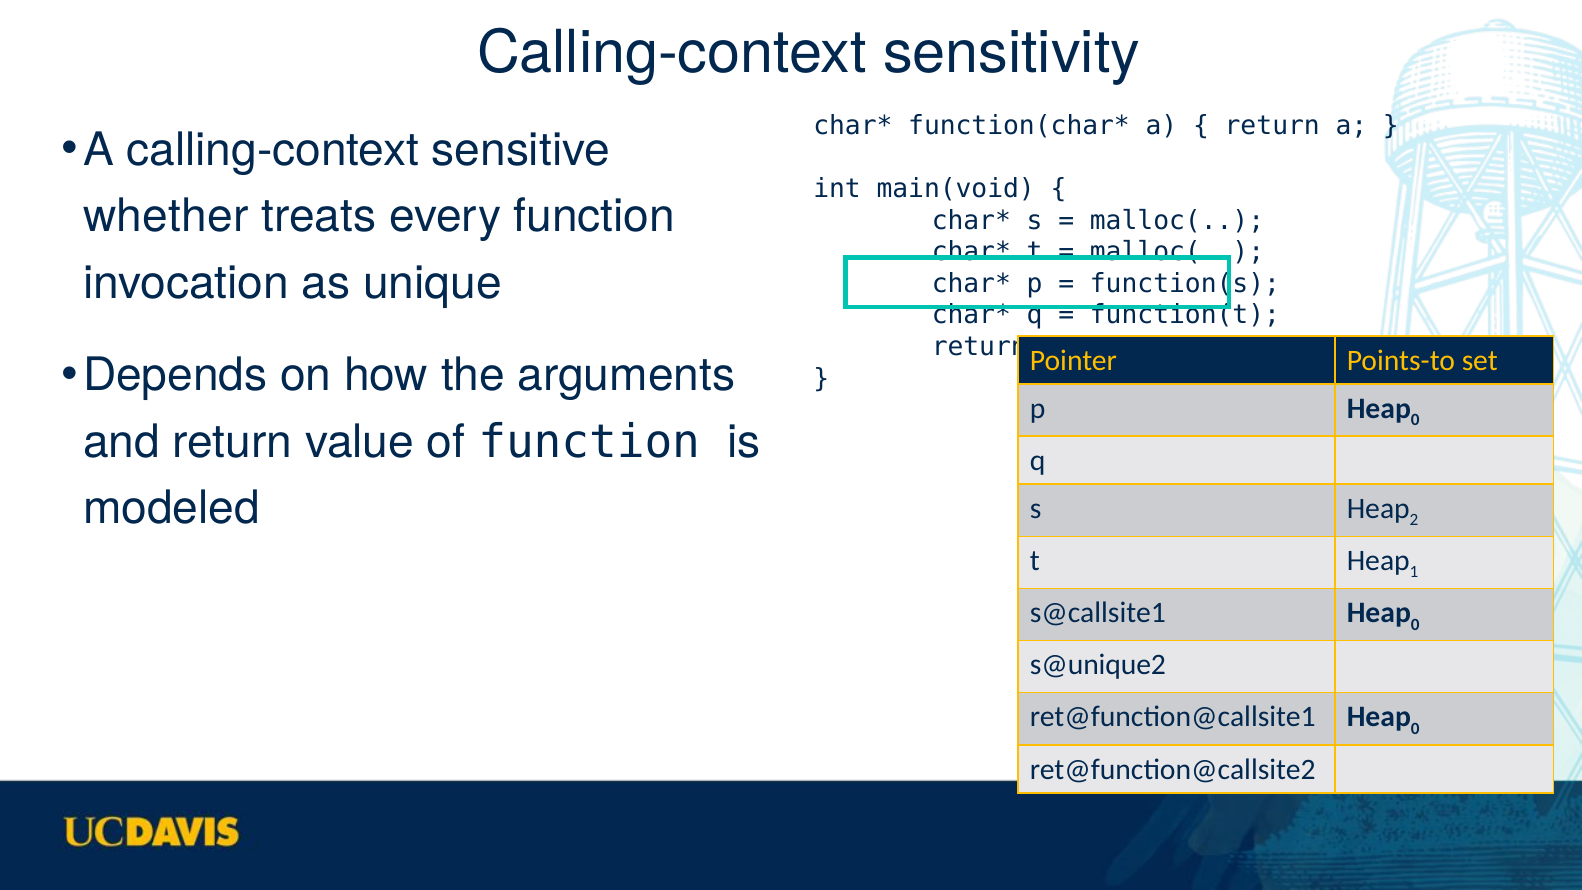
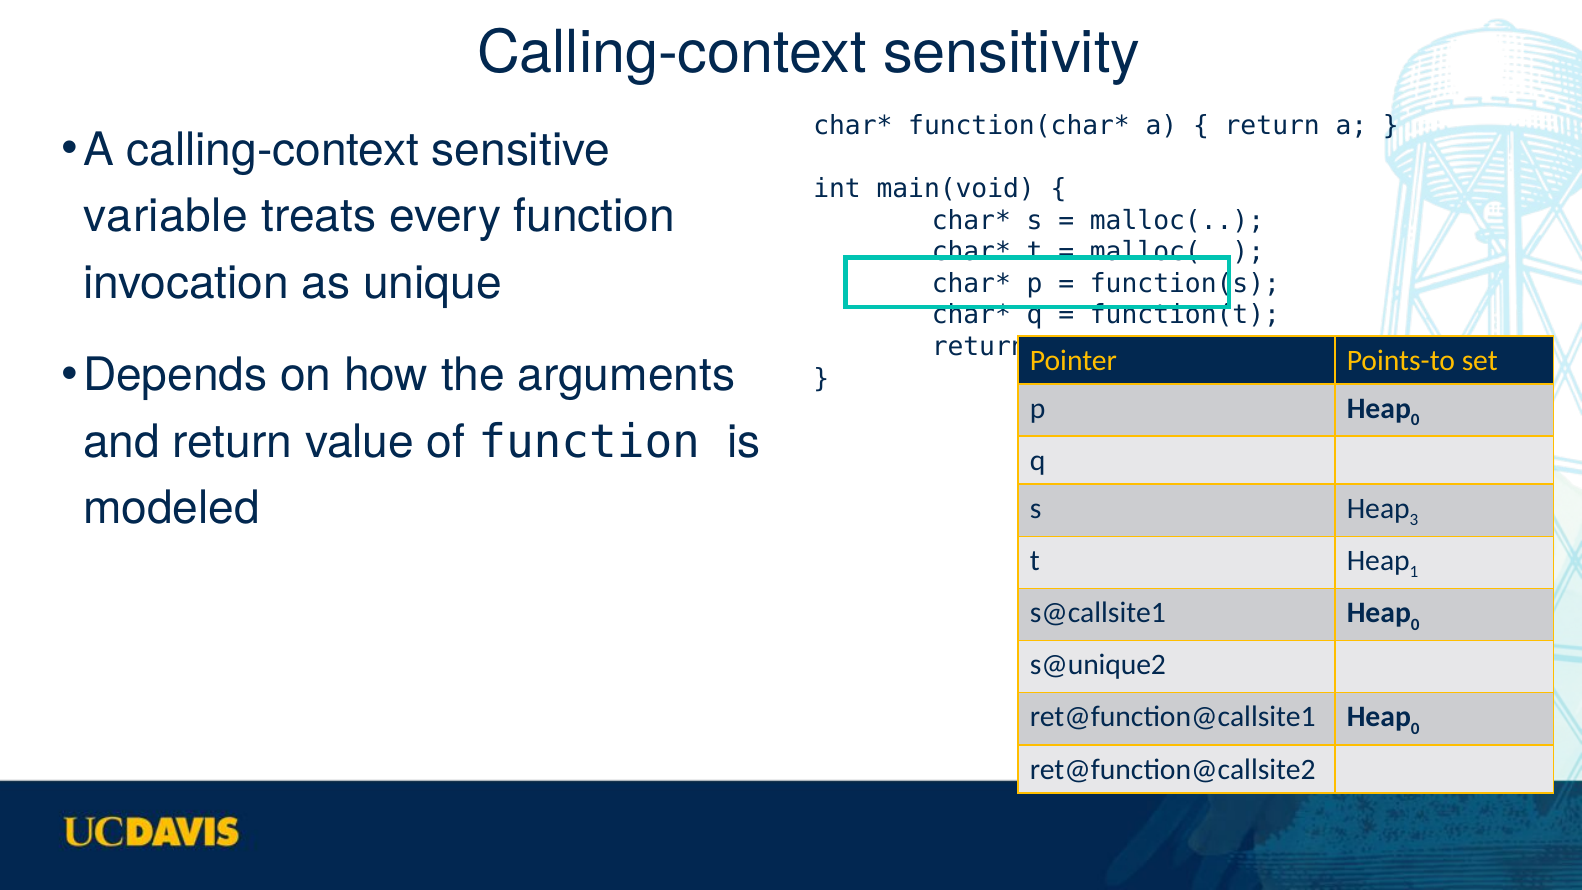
whether: whether -> variable (166, 216)
2: 2 -> 3 (1414, 520)
